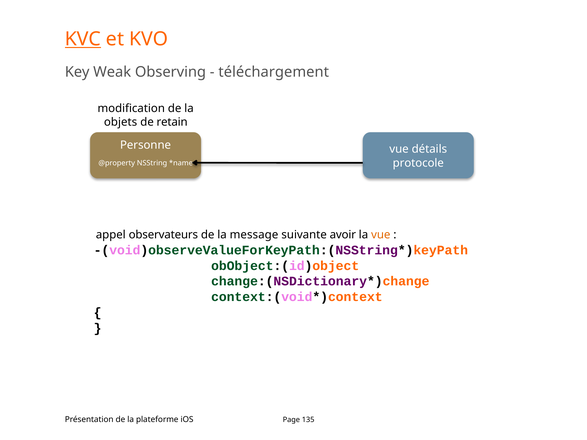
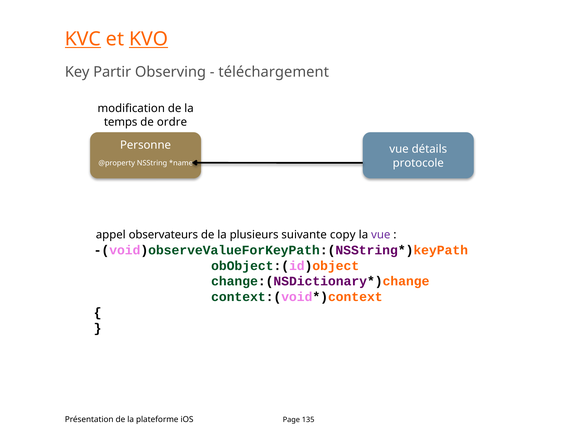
KVO underline: none -> present (149, 39)
Weak: Weak -> Partir (112, 72)
objets: objets -> temps (121, 122)
retain: retain -> ordre (172, 122)
message: message -> plusieurs (254, 235)
avoir: avoir -> copy (343, 235)
vue colour: orange -> purple (381, 235)
